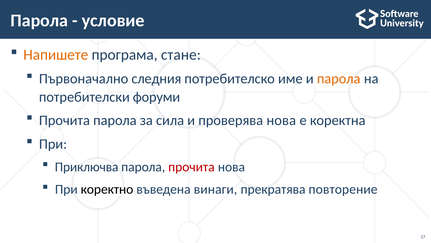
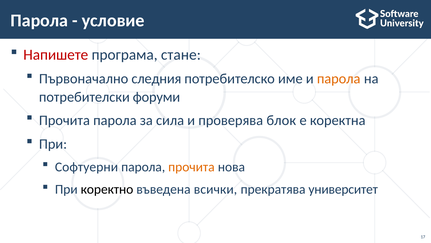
Напишете colour: orange -> red (56, 55)
проверява нова: нова -> блок (281, 120)
Приключва: Приключва -> Софтуерни (86, 167)
прочита colour: red -> orange (191, 167)
винаги: винаги -> всички (215, 189)
повторение: повторение -> университет (343, 189)
